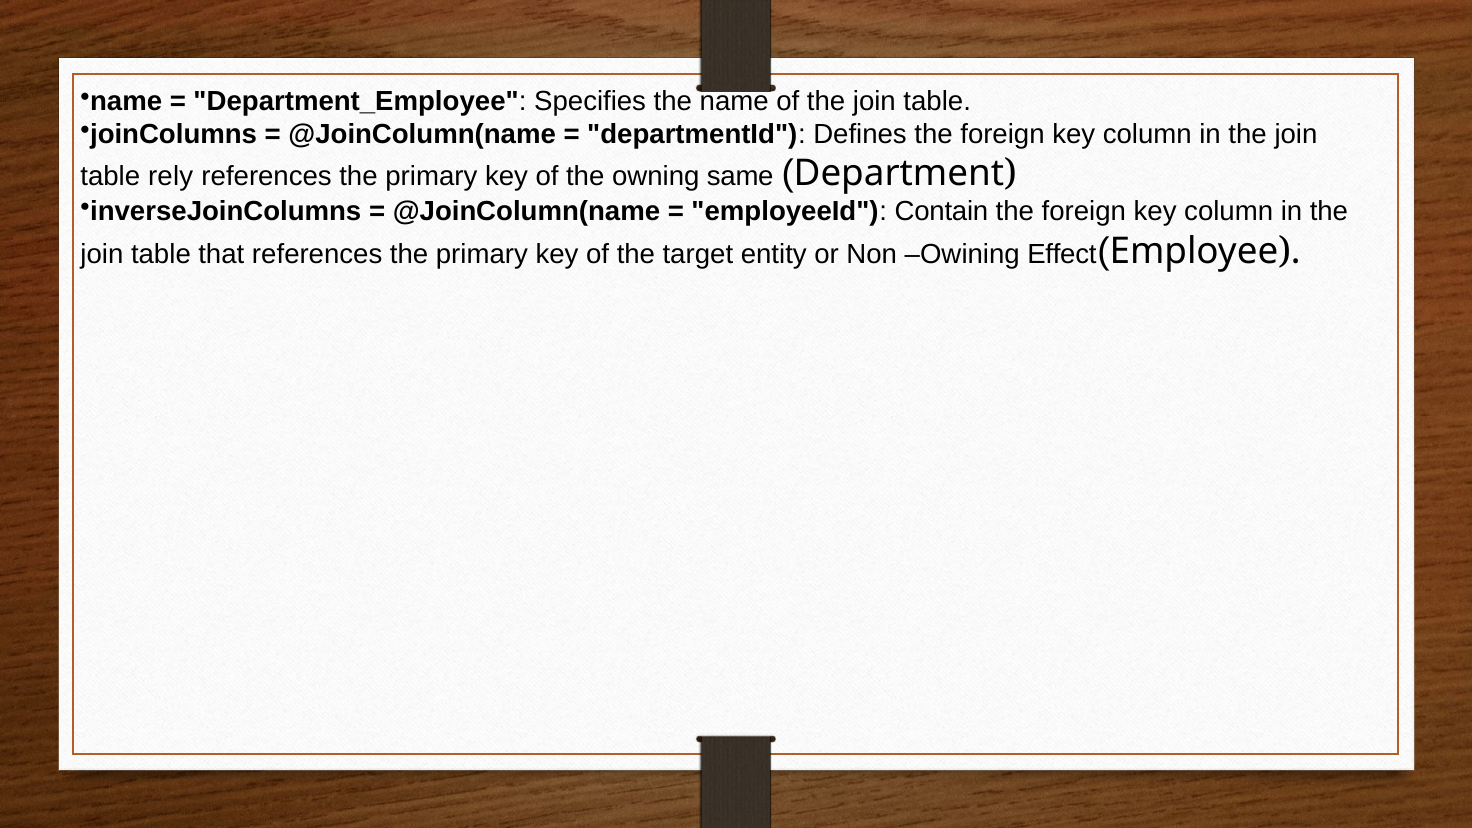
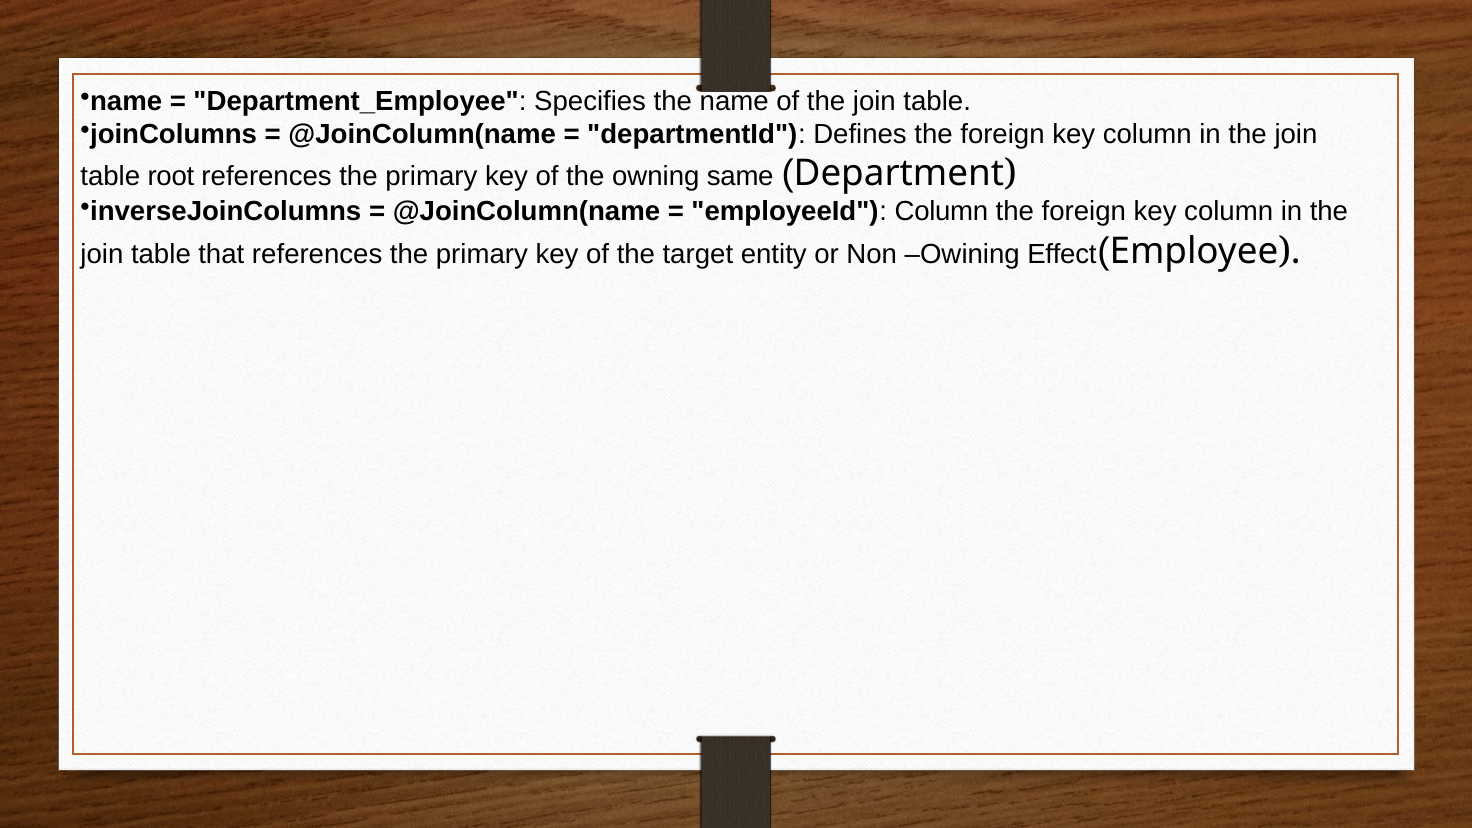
rely: rely -> root (171, 177)
employeeId Contain: Contain -> Column (941, 212)
